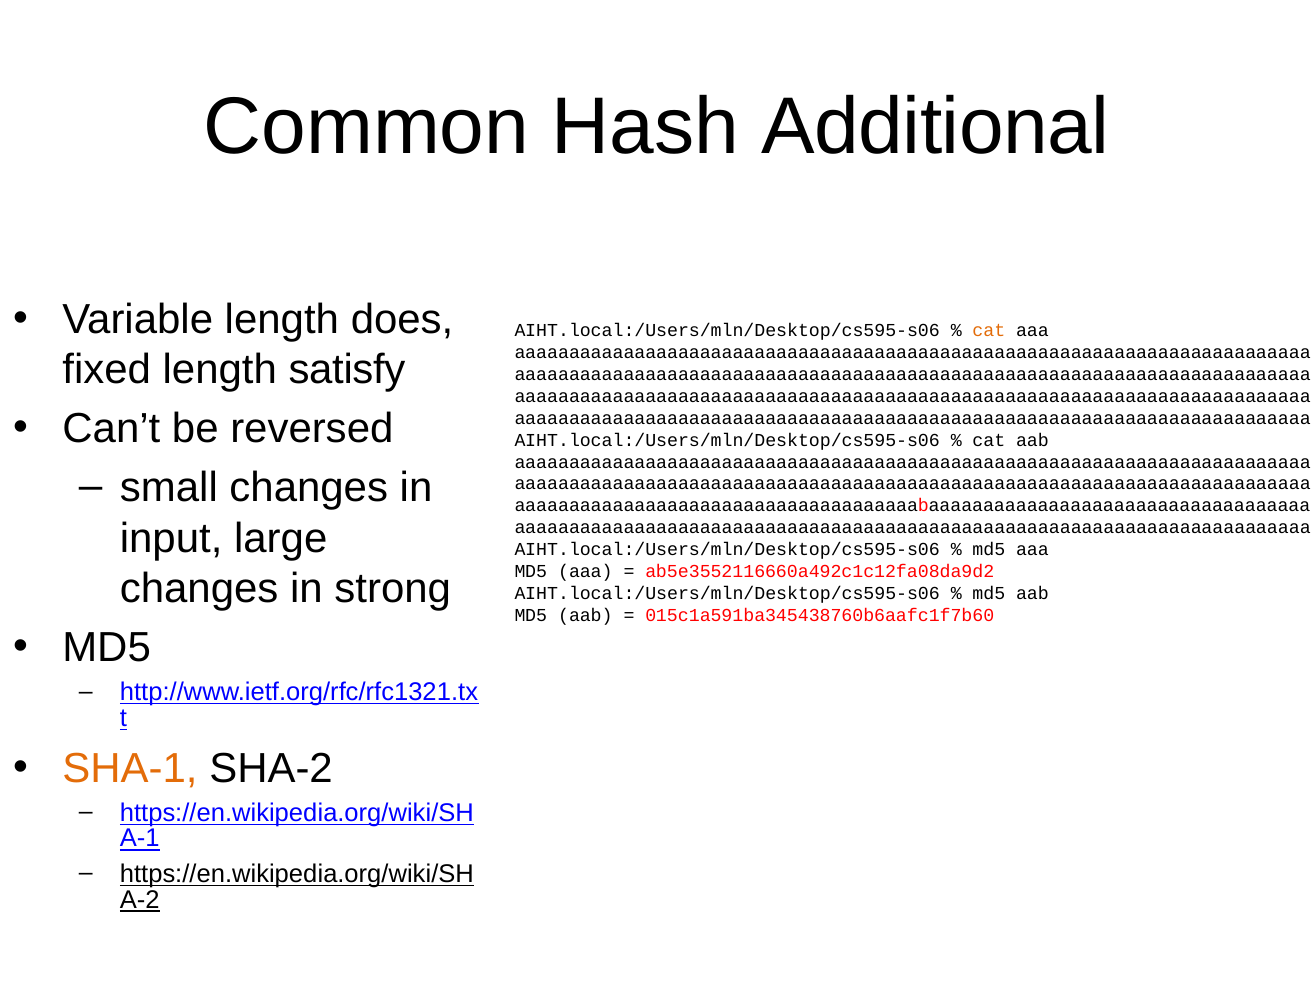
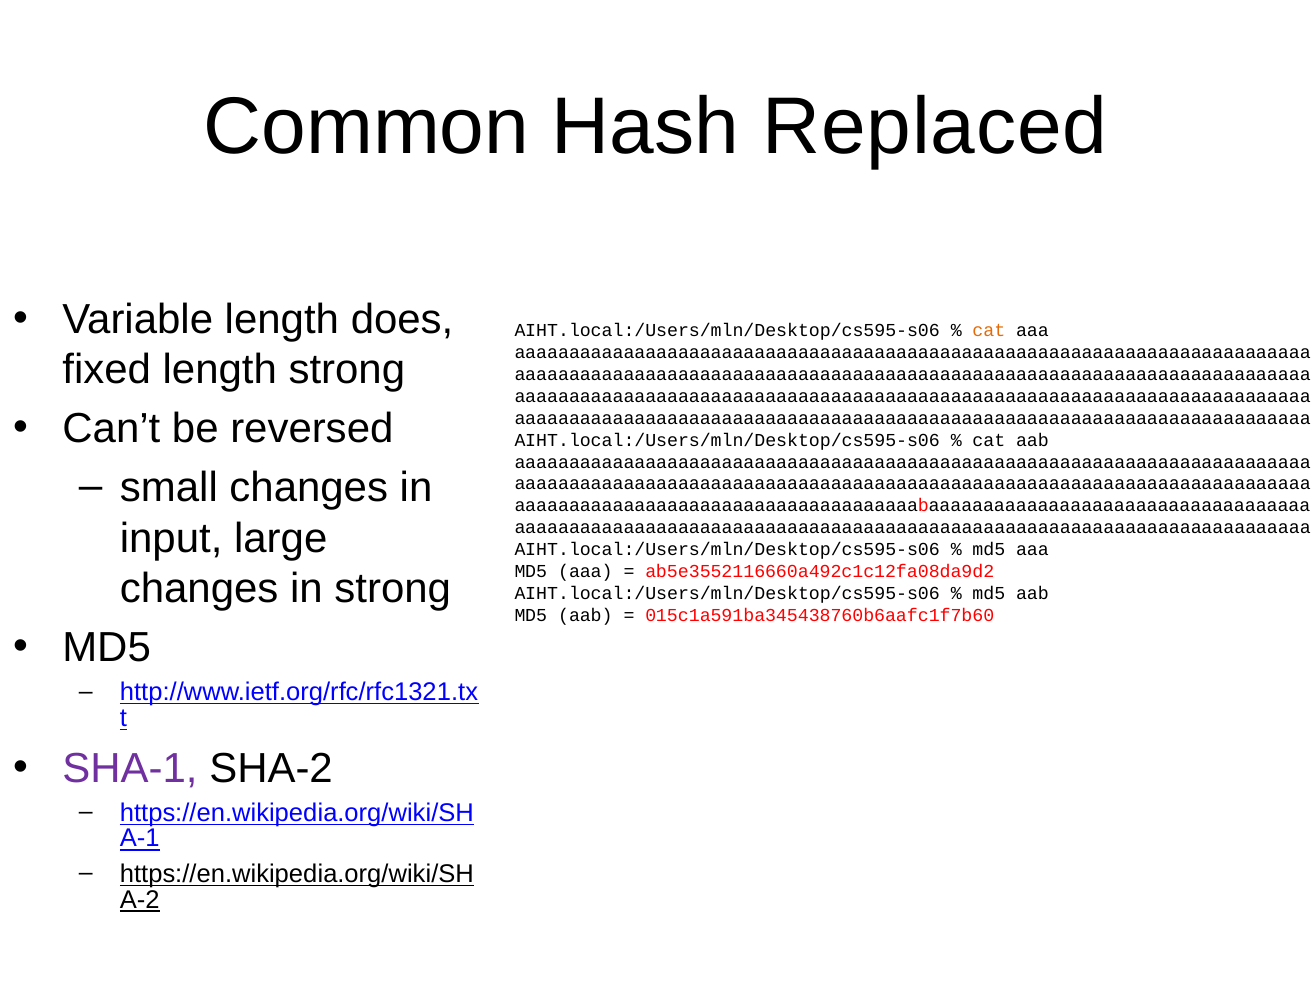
Additional: Additional -> Replaced (935, 127)
length satisfy: satisfy -> strong (347, 370)
SHA-1 colour: orange -> purple (130, 768)
